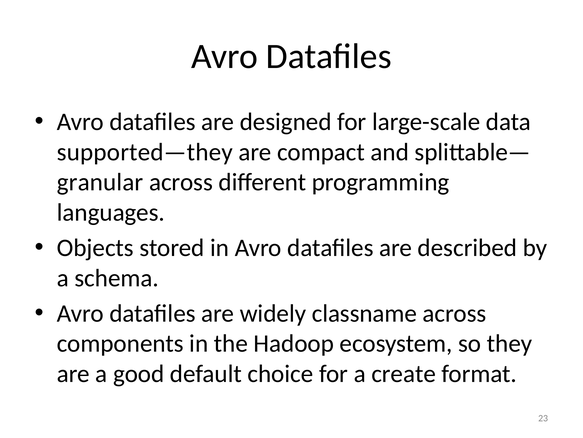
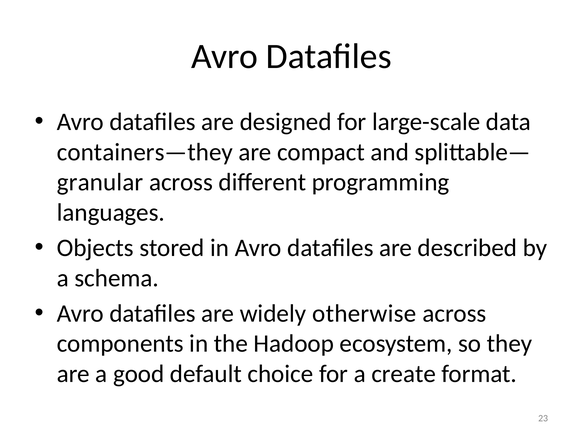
supported—they: supported—they -> containers—they (145, 152)
classname: classname -> otherwise (364, 313)
